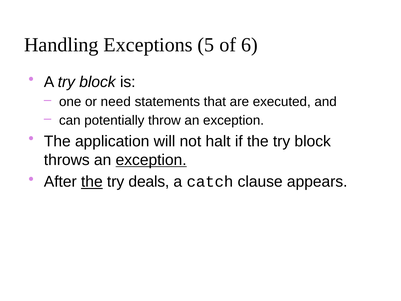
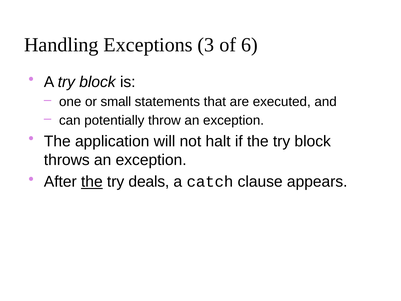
5: 5 -> 3 (206, 45)
need: need -> small (116, 102)
exception underline: present -> none (151, 160)
